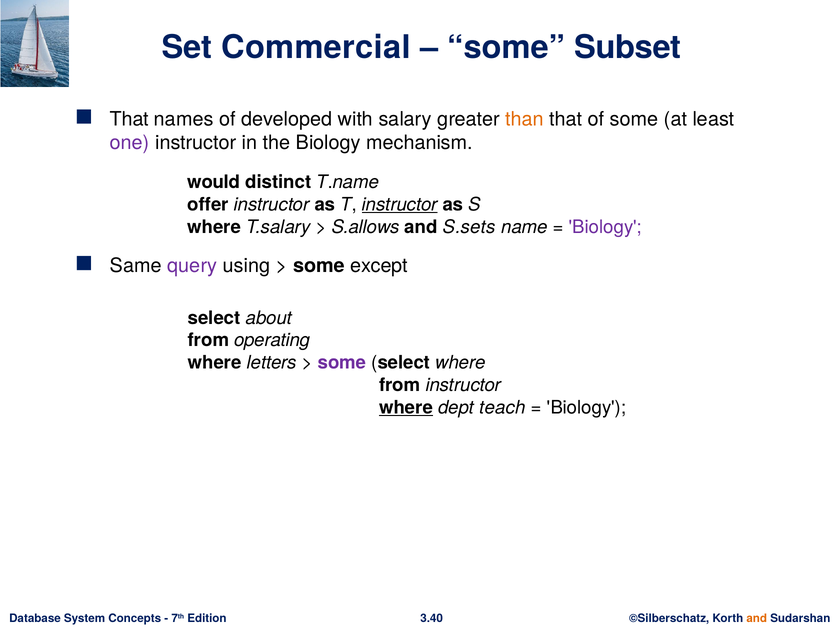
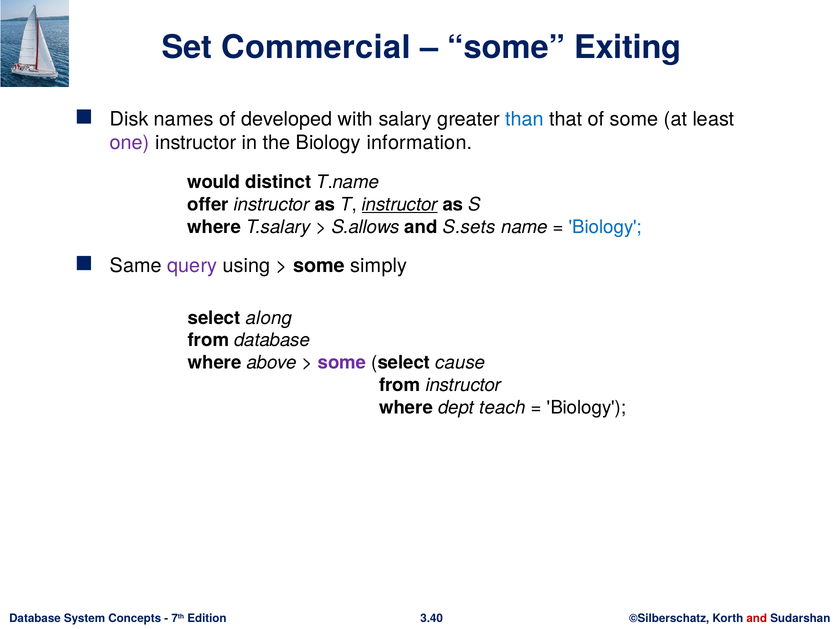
Subset: Subset -> Exiting (628, 47)
That: That -> Disk (129, 119)
than colour: orange -> blue (525, 119)
mechanism: mechanism -> information (419, 143)
Biology colour: purple -> blue (605, 227)
except: except -> simply (379, 266)
about: about -> along (269, 318)
from operating: operating -> database (272, 340)
letters: letters -> above (272, 363)
select where: where -> cause (460, 363)
where underline: present -> none (406, 408)
and colour: orange -> red (757, 619)
